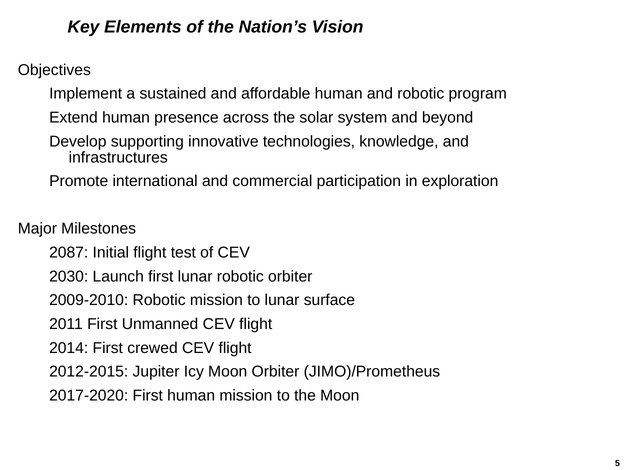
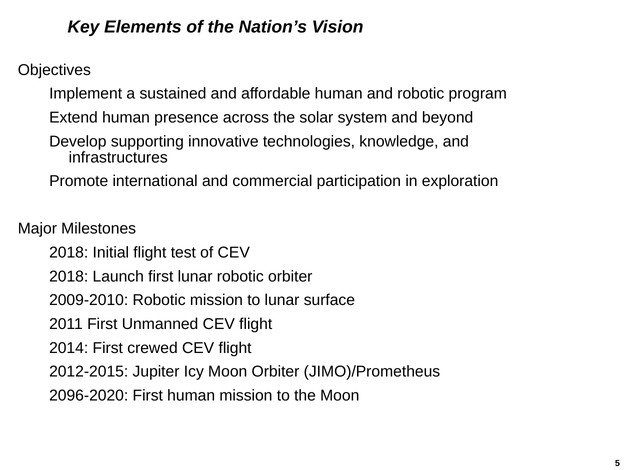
2087: 2087 -> 2018 (69, 252)
2030: 2030 -> 2018 (69, 276)
2017-2020: 2017-2020 -> 2096-2020 (89, 395)
